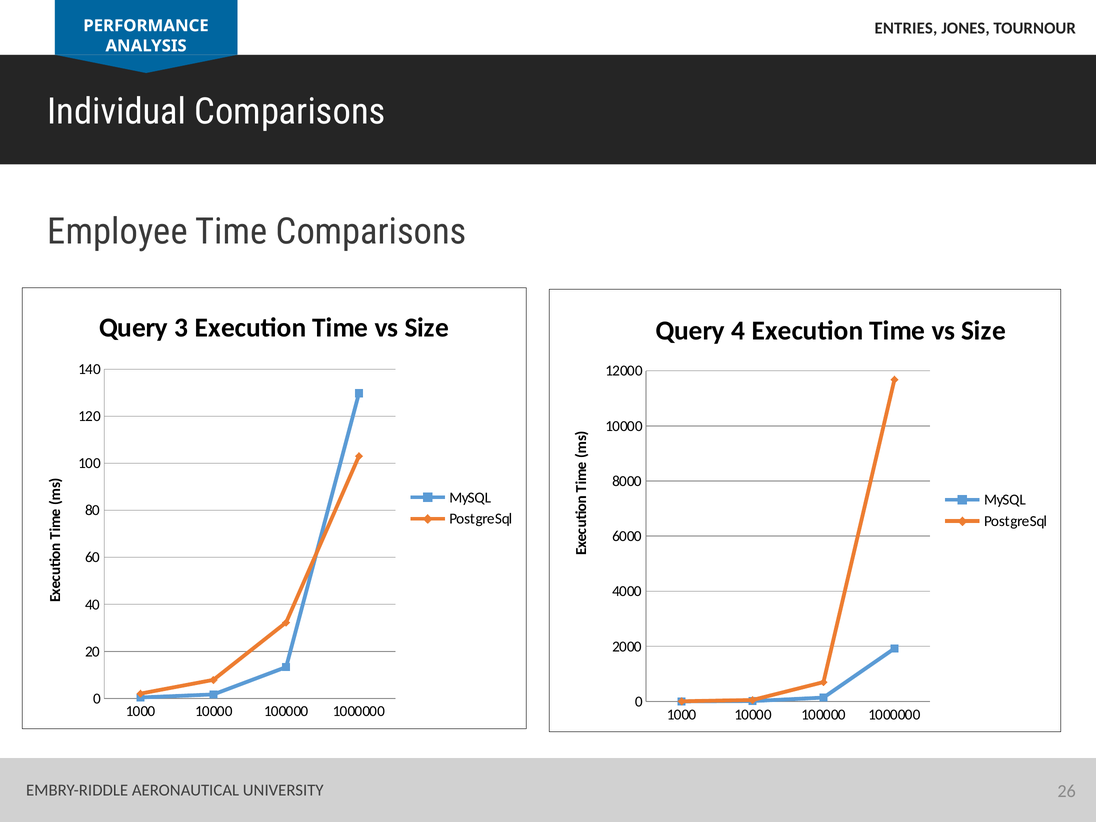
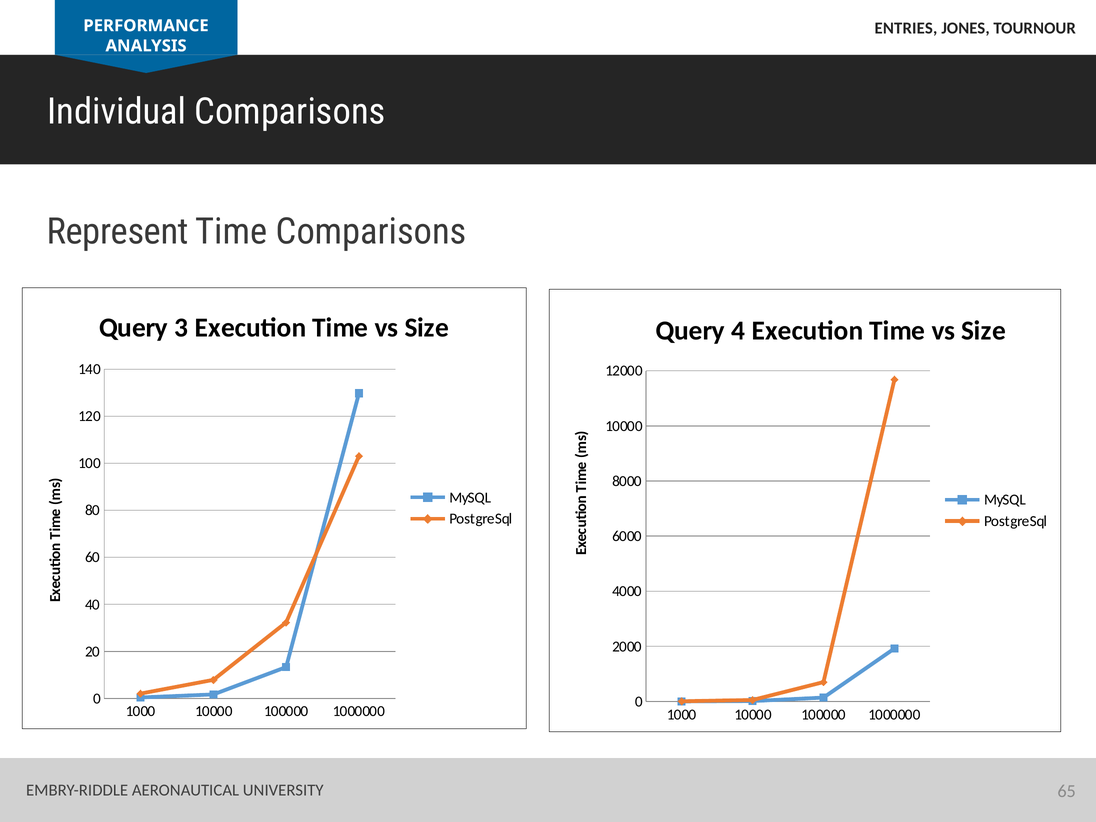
Employee: Employee -> Represent (118, 232)
26: 26 -> 65 (1067, 791)
